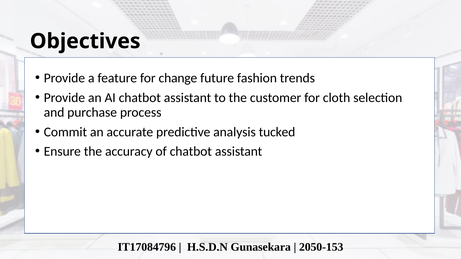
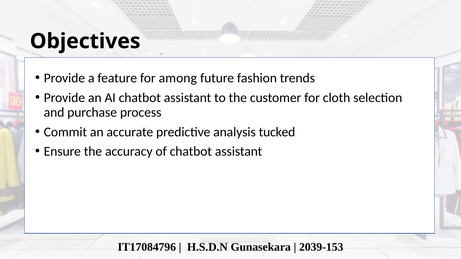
change: change -> among (178, 78)
2050-153: 2050-153 -> 2039-153 (321, 247)
